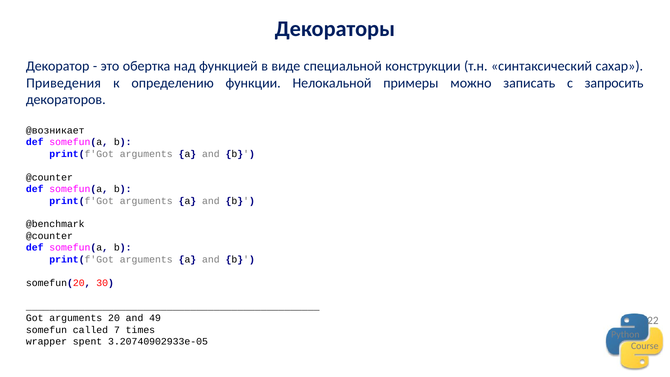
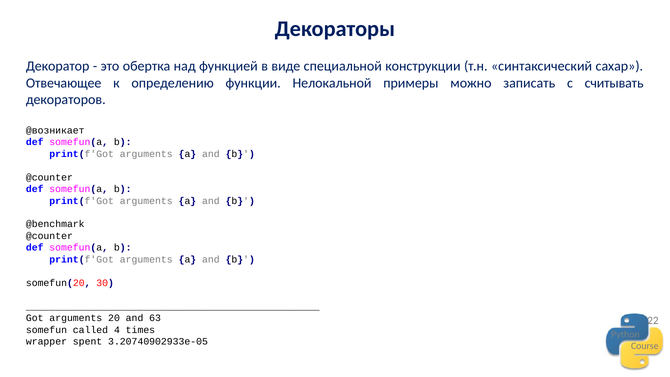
Приведения: Приведения -> Отвечающее (64, 83)
запросить: запросить -> считывать (614, 83)
49: 49 -> 63 (155, 318)
7: 7 -> 4 (117, 330)
